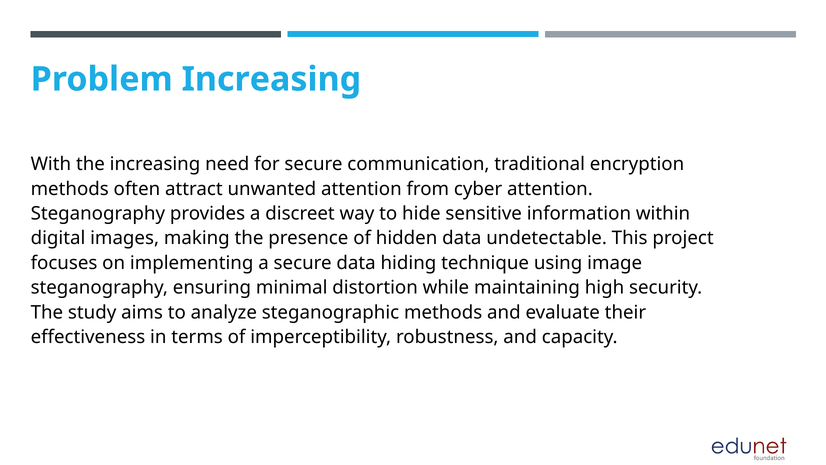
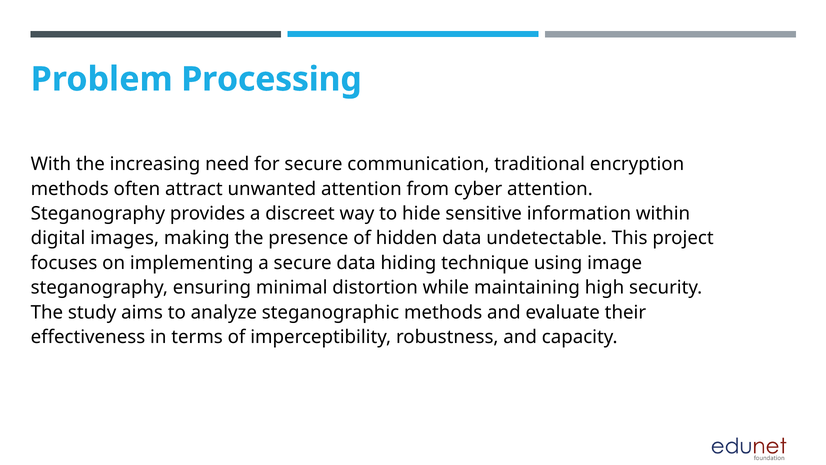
Problem Increasing: Increasing -> Processing (272, 79)
